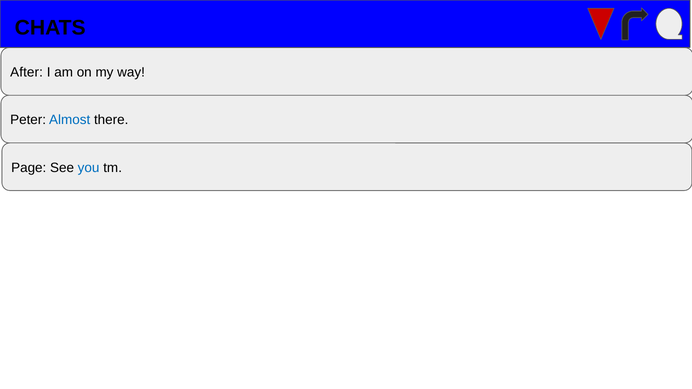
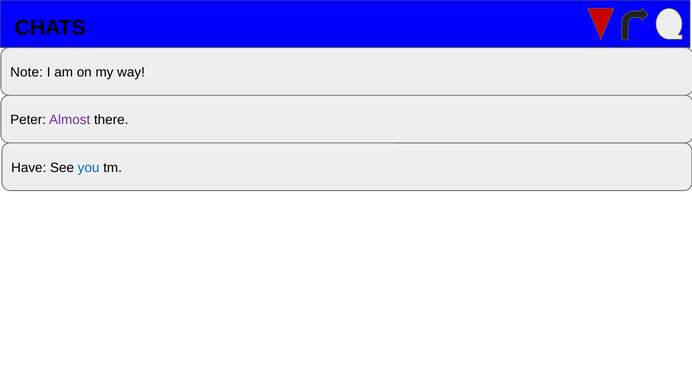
After: After -> Note (27, 72)
Almost colour: blue -> purple (70, 120)
Page: Page -> Have (29, 168)
